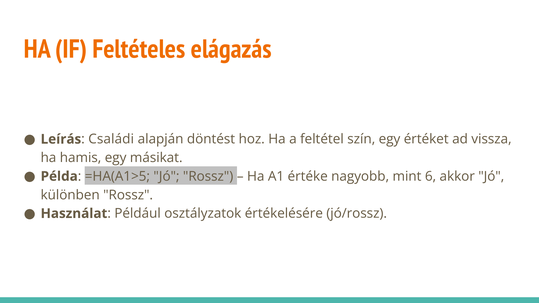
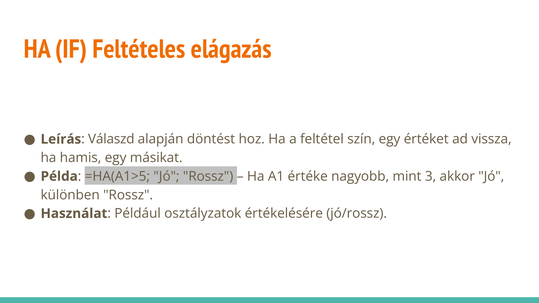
Családi: Családi -> Válaszd (111, 139)
6: 6 -> 3 (431, 176)
